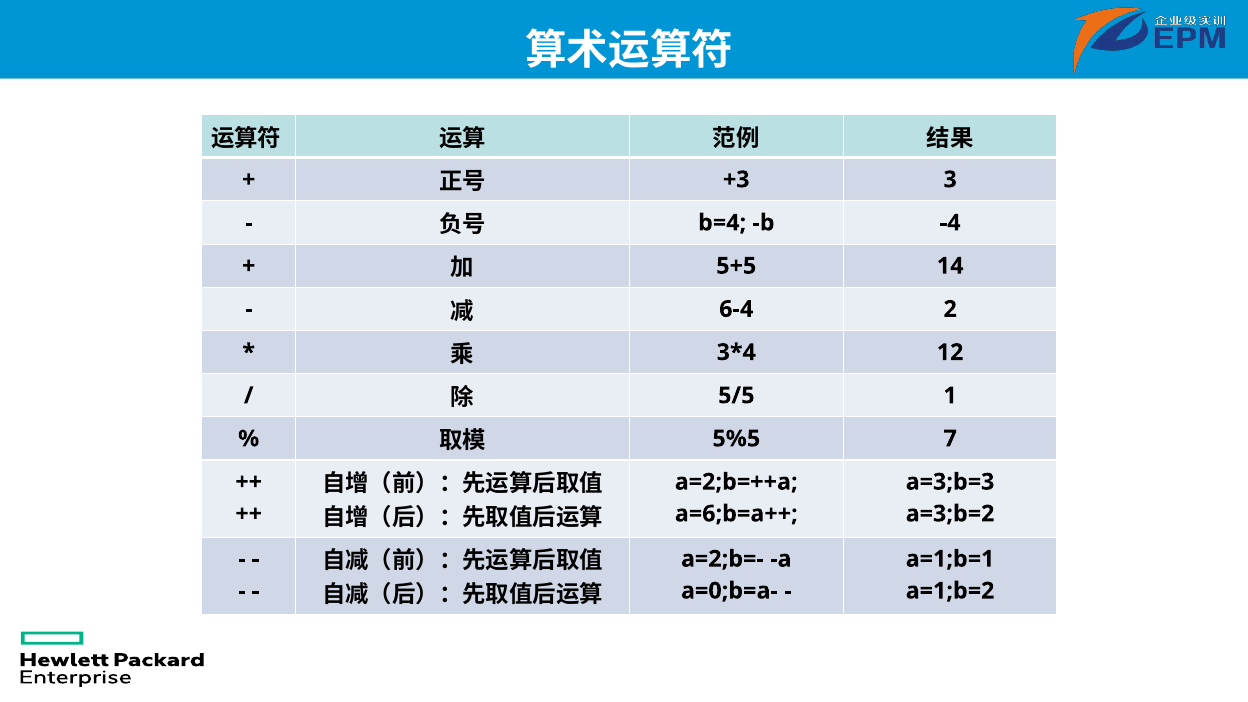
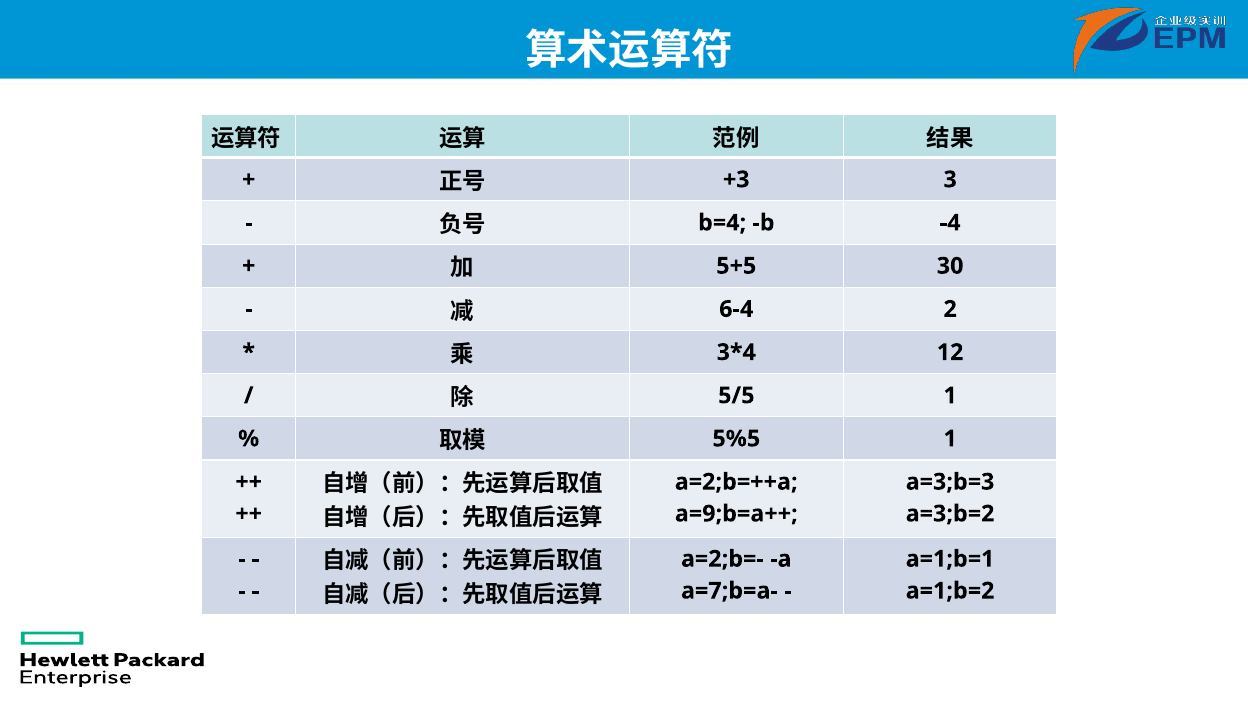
14: 14 -> 30 (950, 266)
5%5 7: 7 -> 1 (950, 439)
a=6;b=a++: a=6;b=a++ -> a=9;b=a++ (736, 514)
a=0;b=a-: a=0;b=a- -> a=7;b=a- (729, 591)
